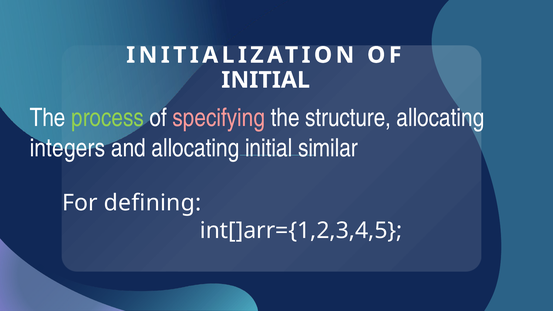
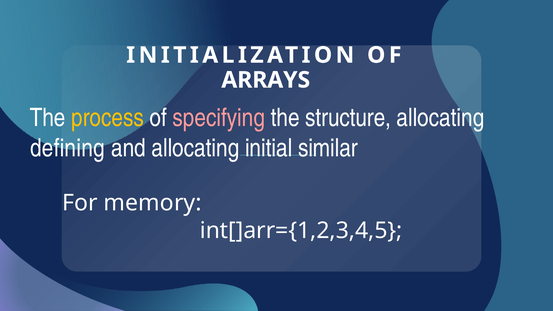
INITIAL: INITIAL -> ARRAYS (266, 80)
process colour: light green -> yellow (108, 118)
integers: integers -> defining (67, 148)
defining: defining -> memory (153, 203)
